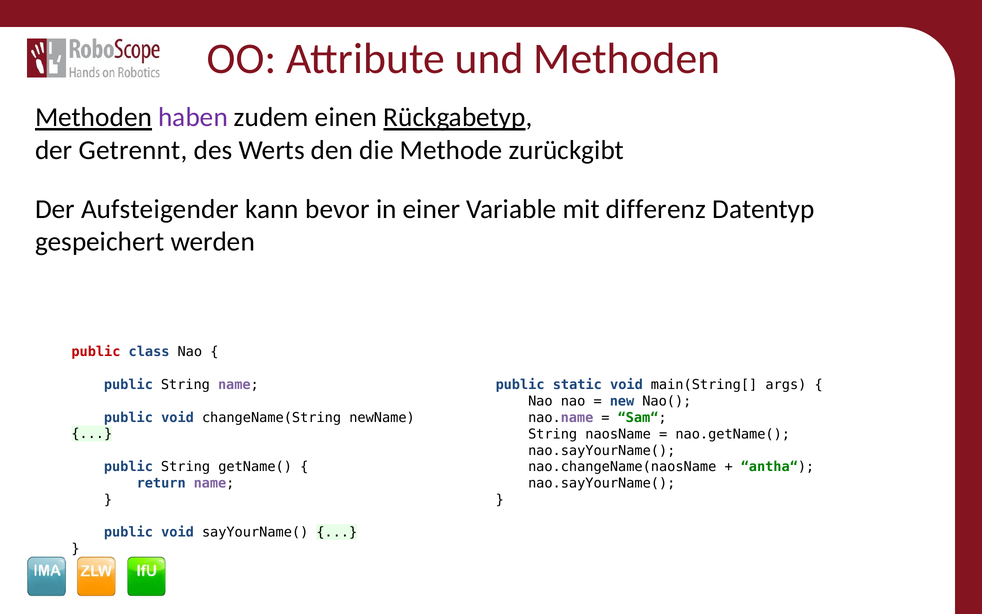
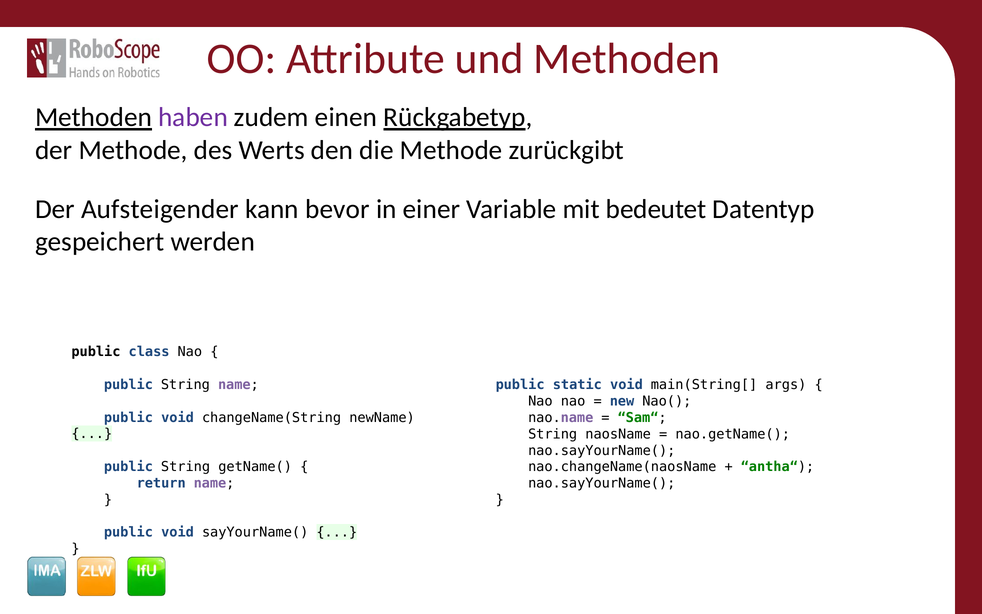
der Getrennt: Getrennt -> Methode (133, 150)
differenz: differenz -> bedeutet (656, 209)
public colour: red -> black (96, 352)
